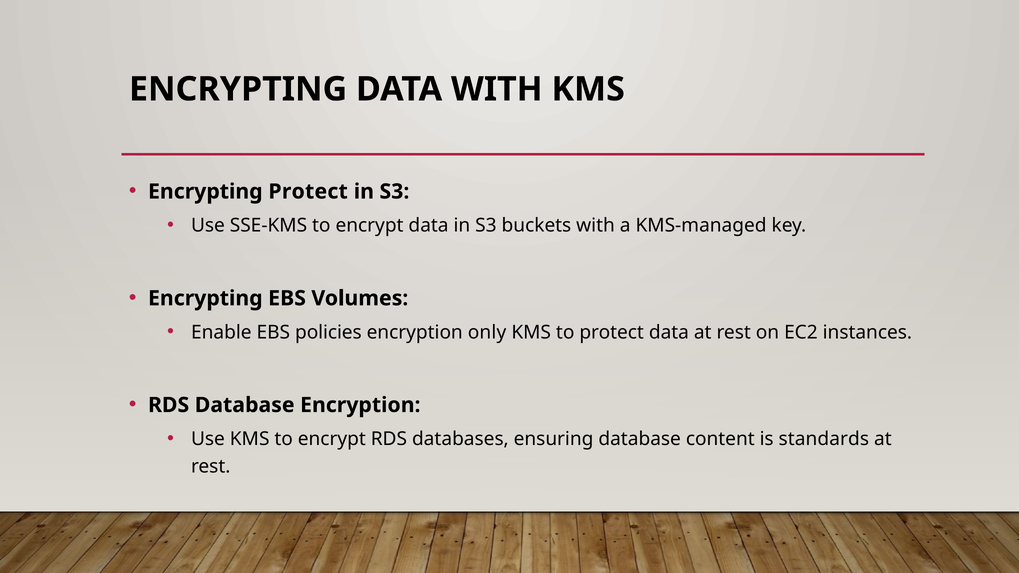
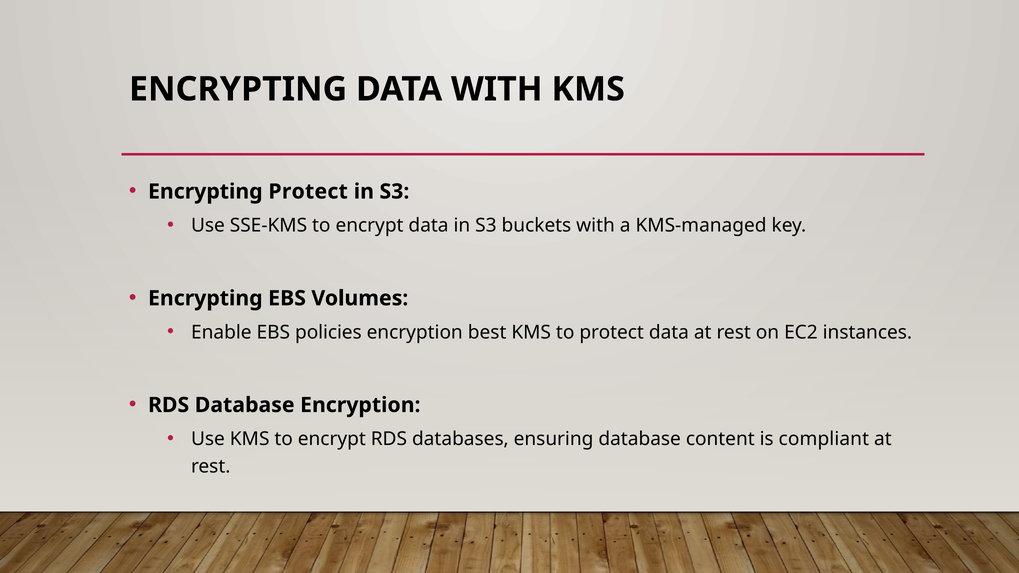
only: only -> best (487, 332)
standards: standards -> compliant (824, 439)
